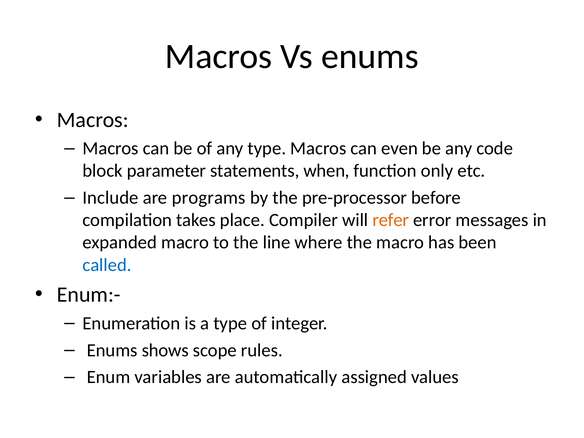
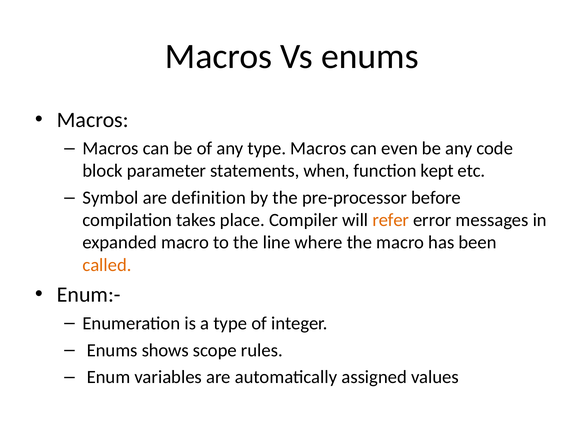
only: only -> kept (437, 171)
Include: Include -> Symbol (111, 198)
programs: programs -> definition (209, 198)
called colour: blue -> orange (107, 265)
